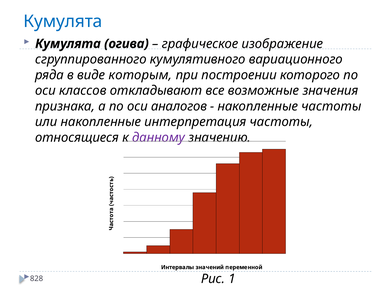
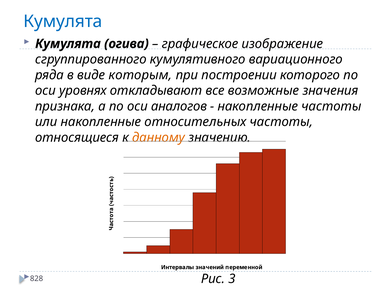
классов: классов -> уровнях (83, 91)
интерпретация: интерпретация -> относительных (195, 122)
данному colour: purple -> orange (159, 138)
1: 1 -> 3 (232, 279)
